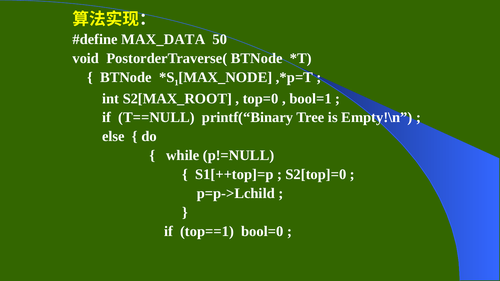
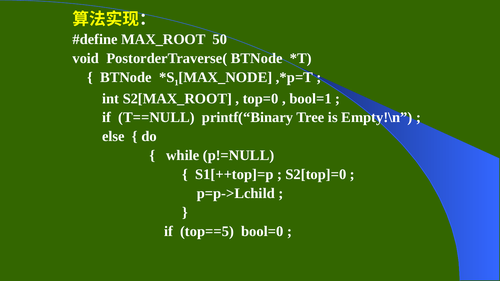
MAX_DATA: MAX_DATA -> MAX_ROOT (163, 39)
top==1: top==1 -> top==5 (207, 231)
